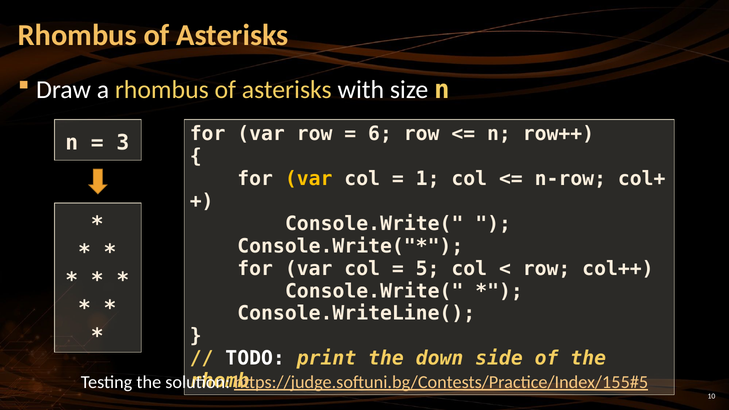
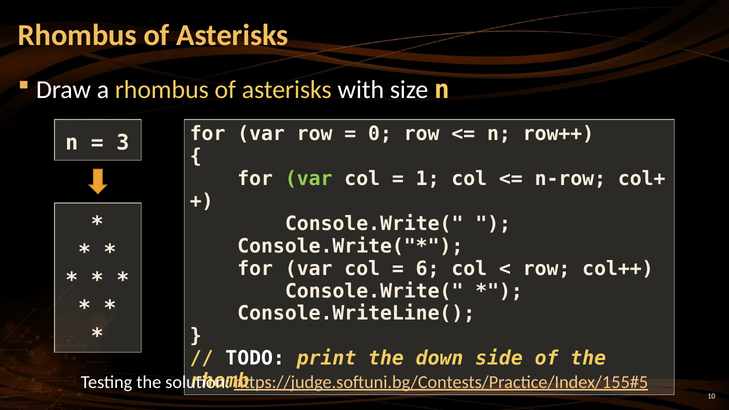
6: 6 -> 0 (380, 134)
var colour: yellow -> light green (309, 179)
5: 5 -> 6 (428, 269)
